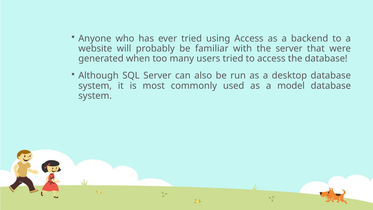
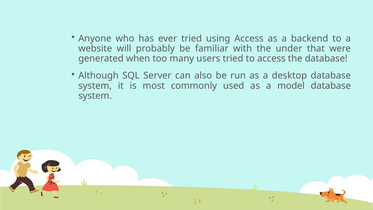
the server: server -> under (289, 48)
